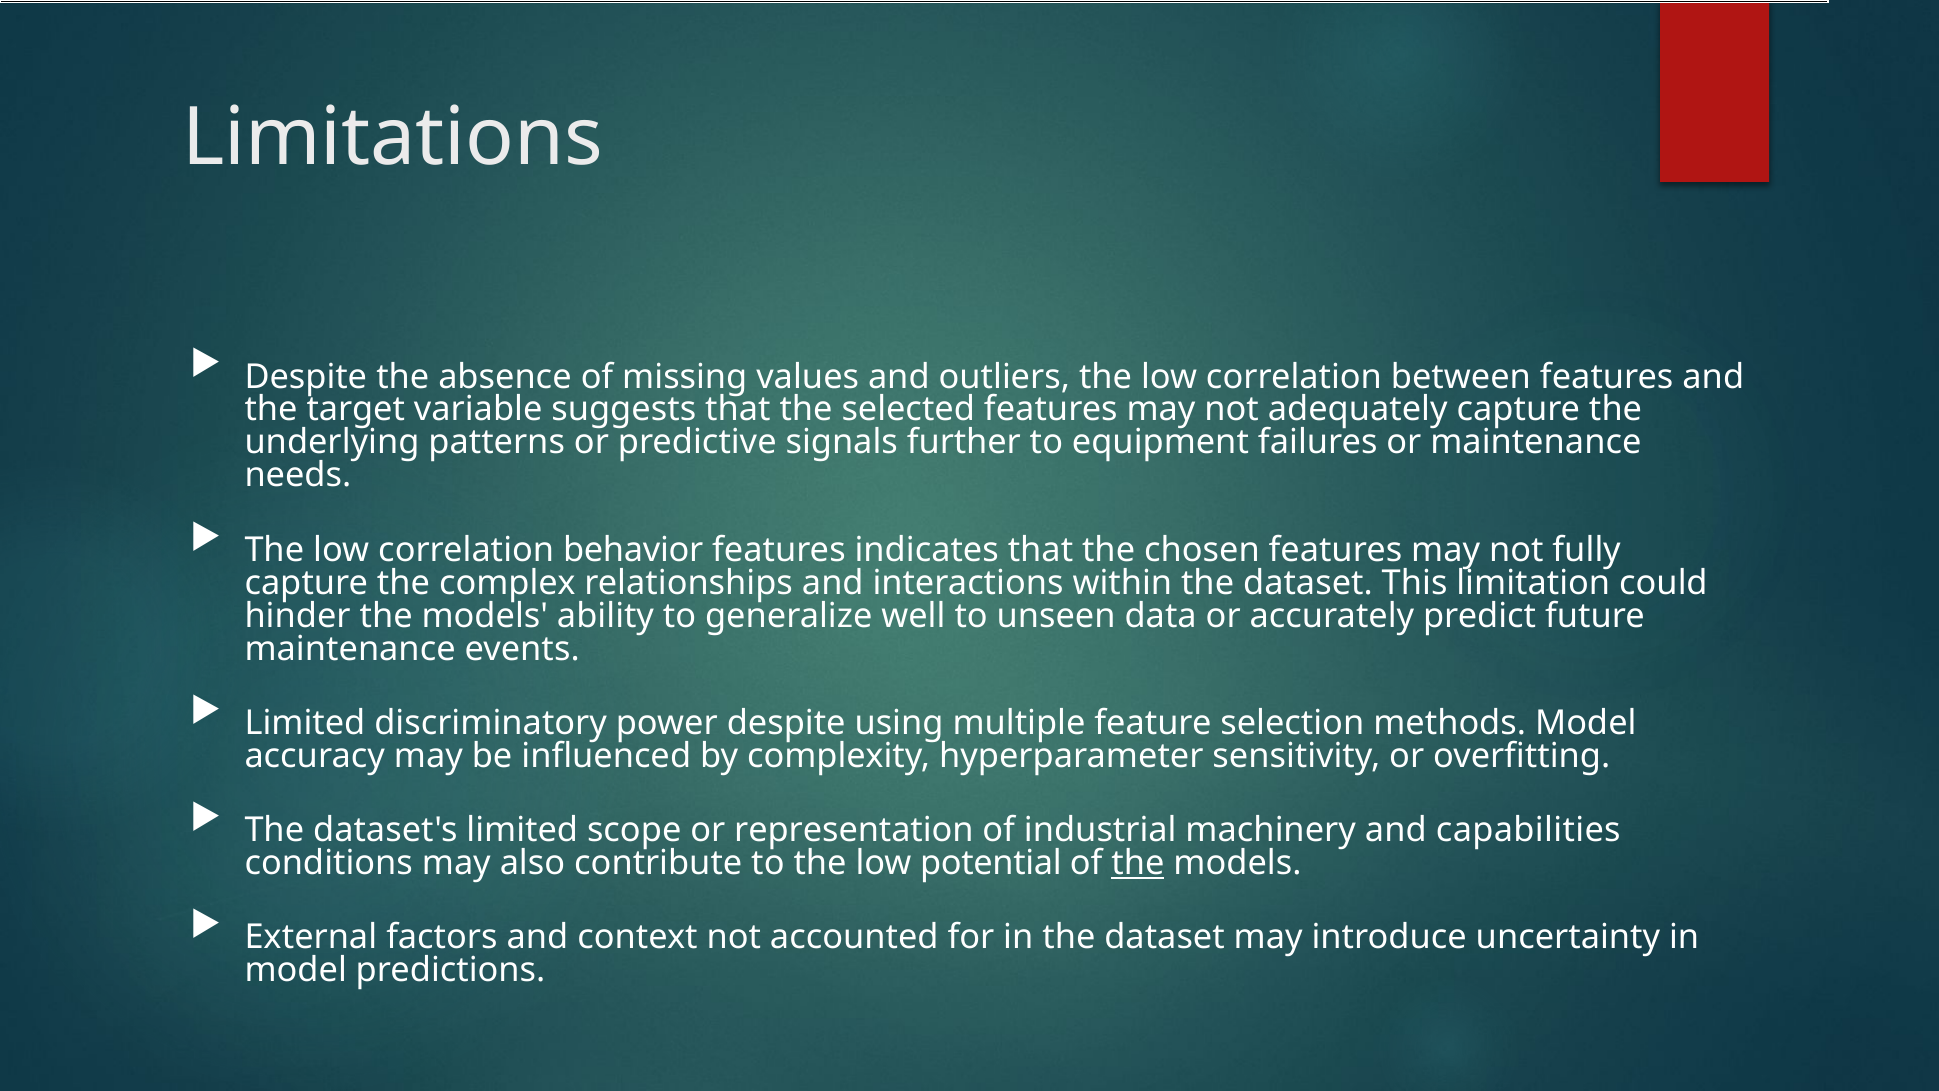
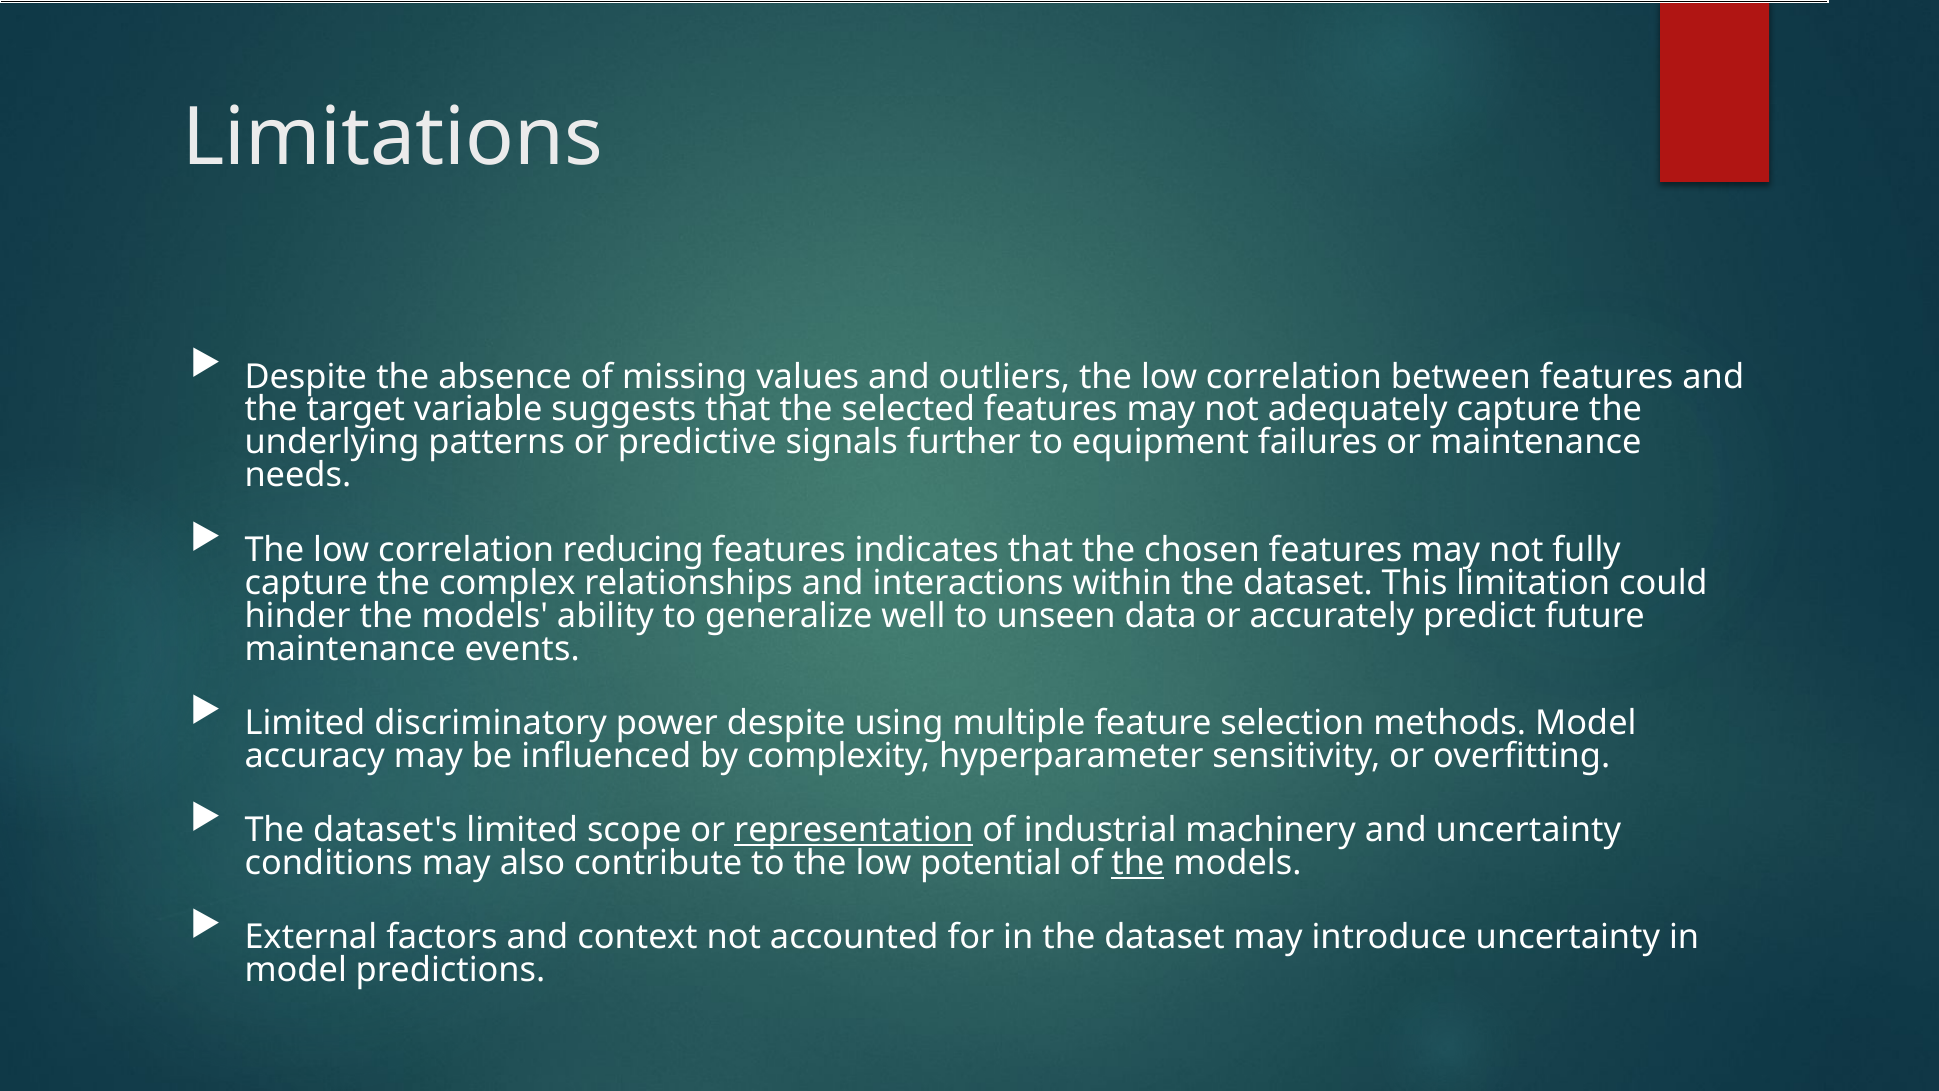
behavior: behavior -> reducing (633, 550)
representation underline: none -> present (854, 830)
and capabilities: capabilities -> uncertainty (1528, 830)
